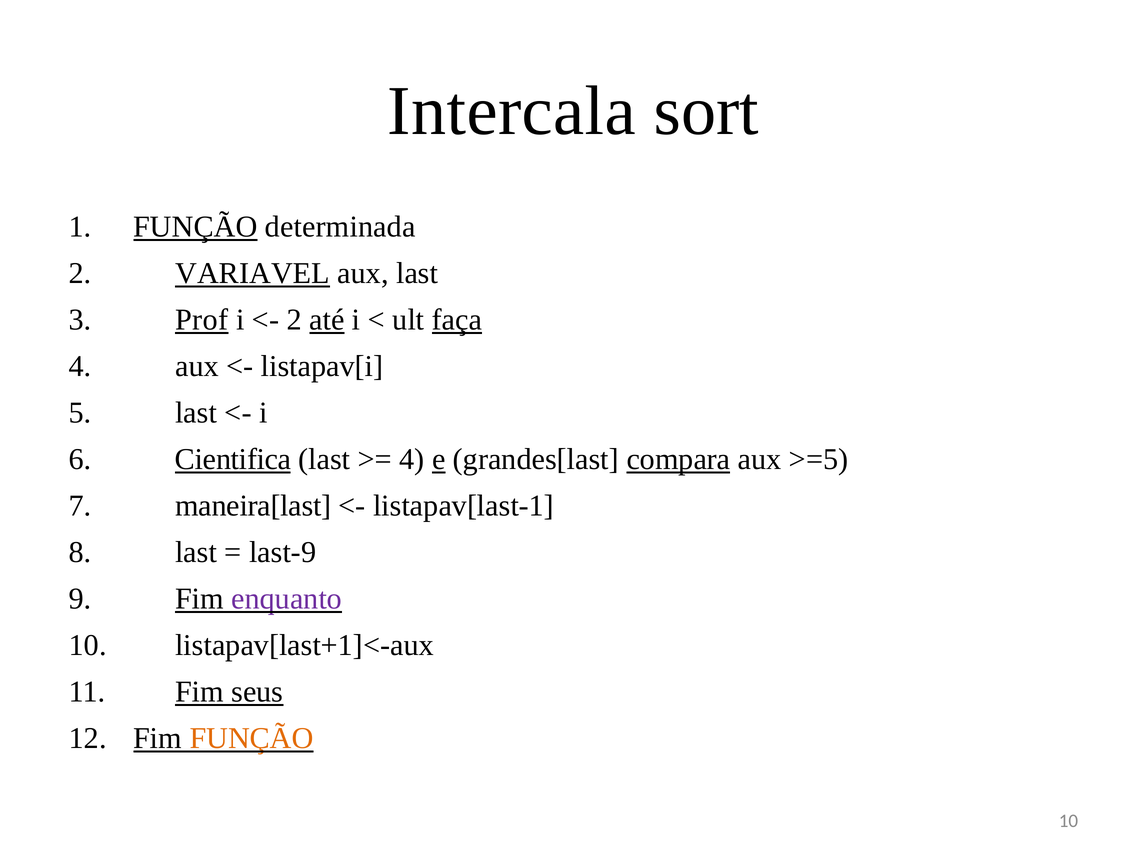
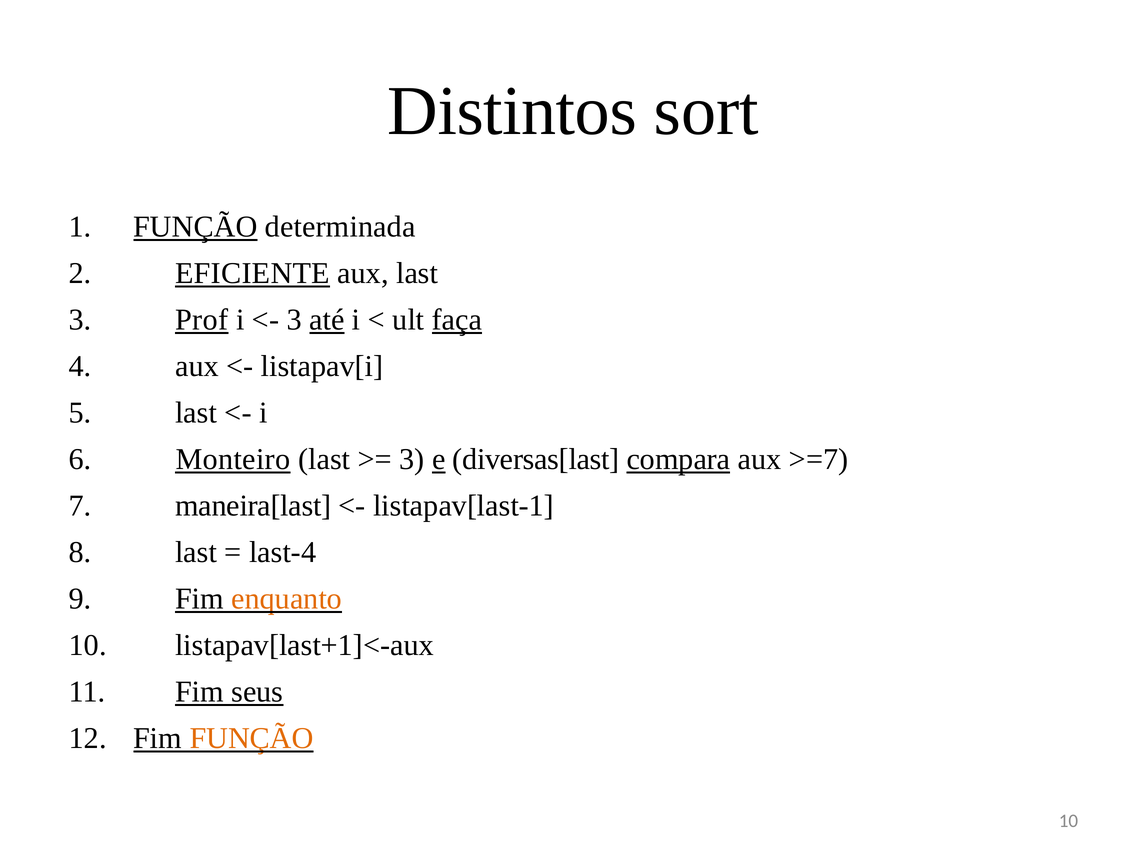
Intercala: Intercala -> Distintos (512, 111)
VARIAVEL: VARIAVEL -> EFICIENTE (252, 273)
2: 2 -> 3 (294, 320)
Cientifica: Cientifica -> Monteiro (233, 459)
4: 4 -> 3 (412, 459)
grandes[last: grandes[last -> diversas[last (536, 459)
>=5: >=5 -> >=7 (819, 459)
last-9: last-9 -> last-4 (283, 552)
enquanto colour: purple -> orange (287, 599)
